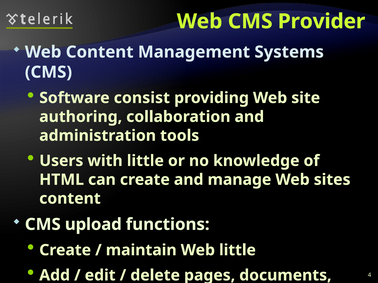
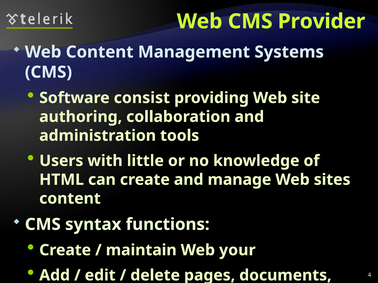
upload: upload -> syntax (93, 225)
Web little: little -> your (237, 251)
